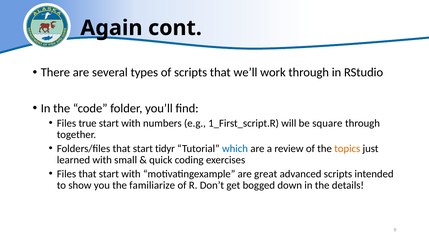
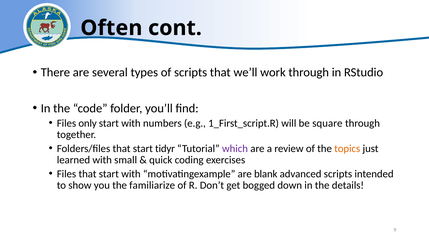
Again: Again -> Often (111, 28)
true: true -> only (88, 123)
which colour: blue -> purple (235, 149)
great: great -> blank (266, 174)
